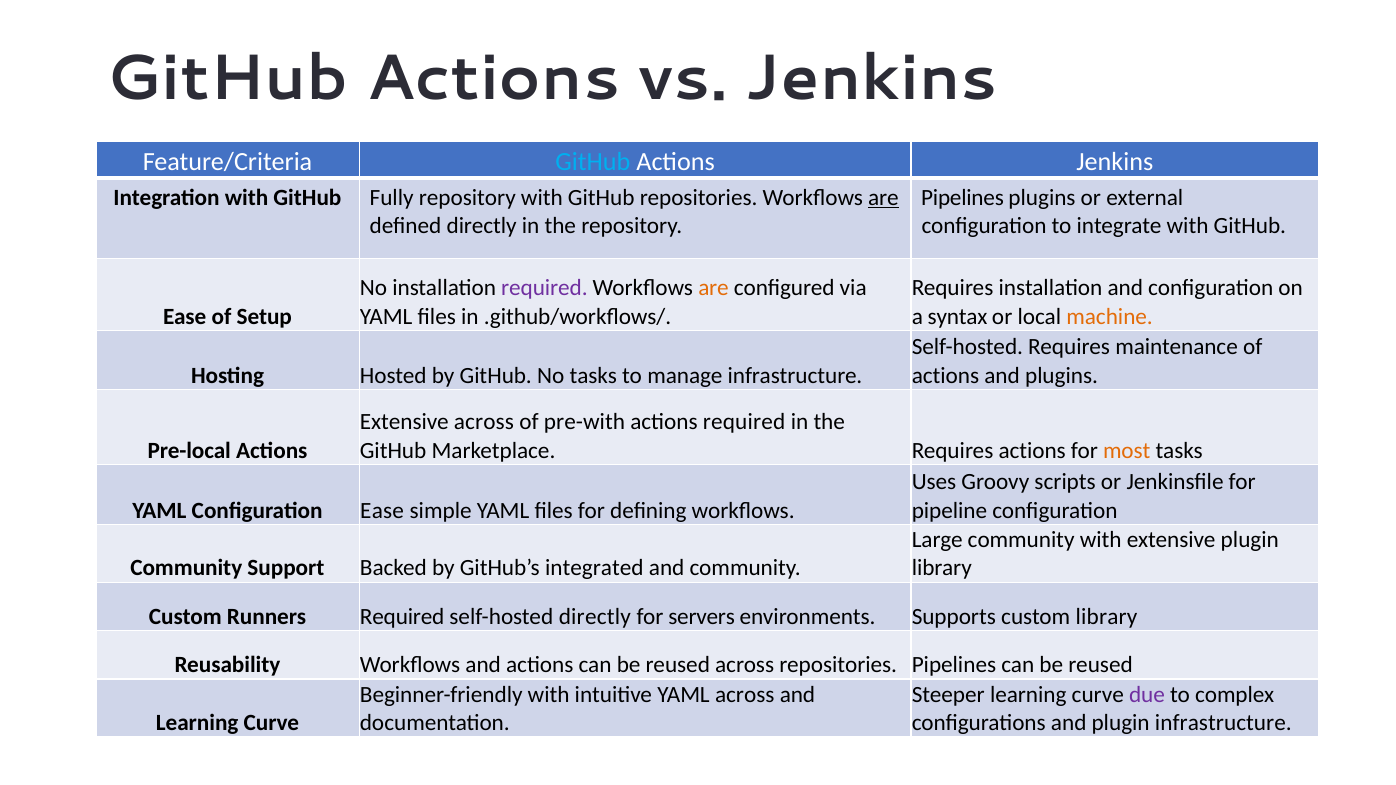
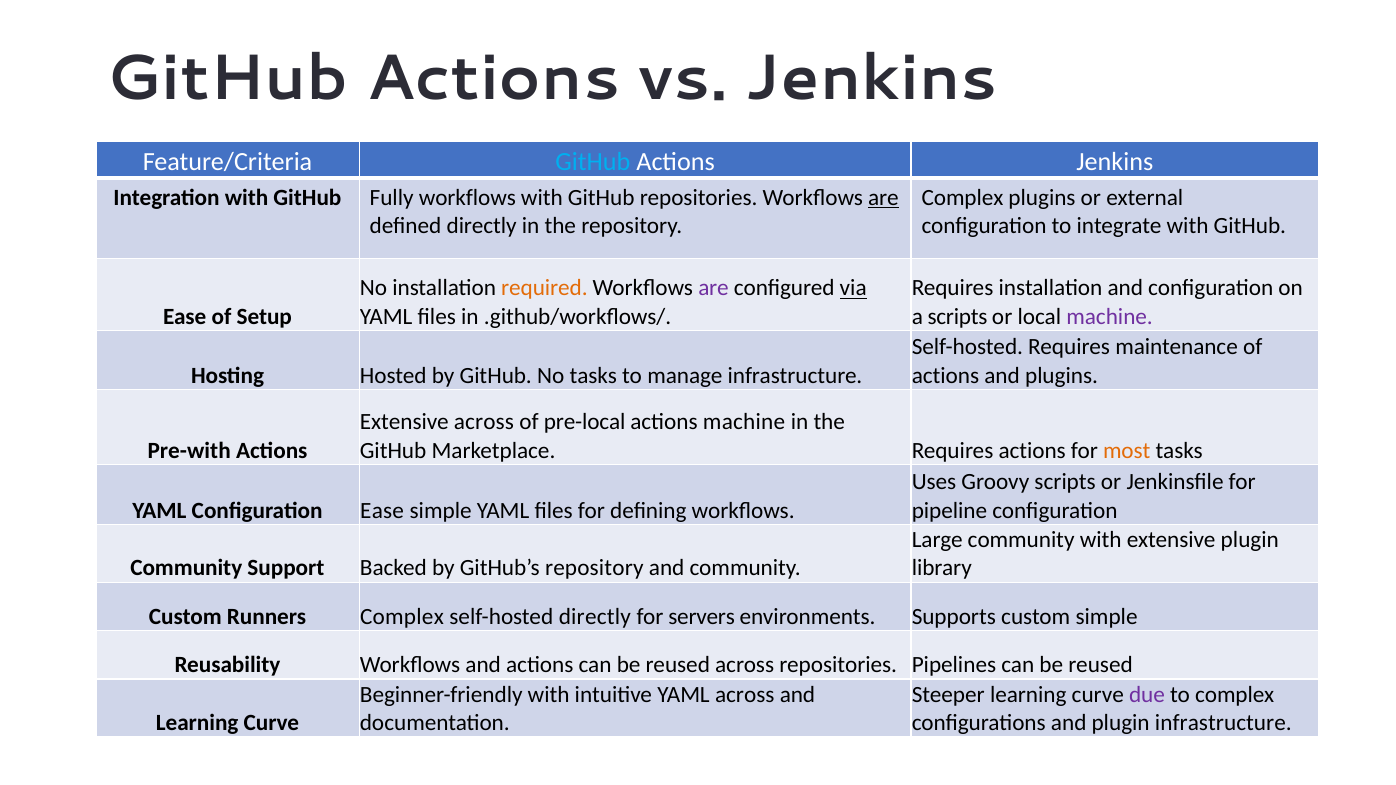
Fully repository: repository -> workflows (467, 198)
Pipelines: Pipelines -> Complex (962, 198)
required colour: purple -> orange (544, 288)
are colour: orange -> purple (714, 288)
via underline: none -> present (853, 288)
a syntax: syntax -> scripts (958, 317)
machine colour: orange -> purple (1110, 317)
pre-with: pre-with -> pre-local (585, 422)
actions required: required -> machine (744, 422)
Pre-local: Pre-local -> Pre-with (189, 451)
GitHub’s integrated: integrated -> repository (594, 568)
Runners Required: Required -> Complex (402, 617)
custom library: library -> simple (1107, 617)
